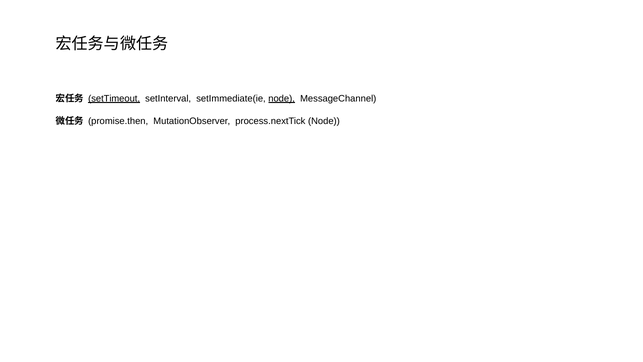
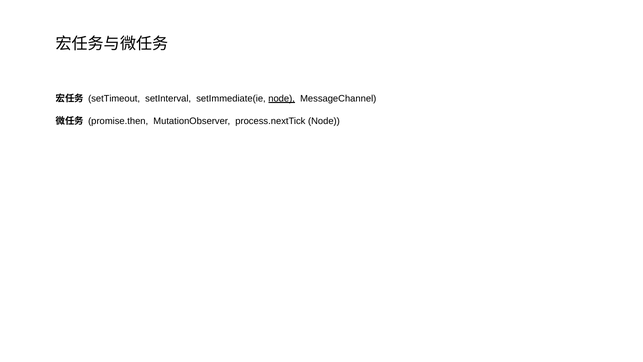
setTimeout underline: present -> none (114, 98)
